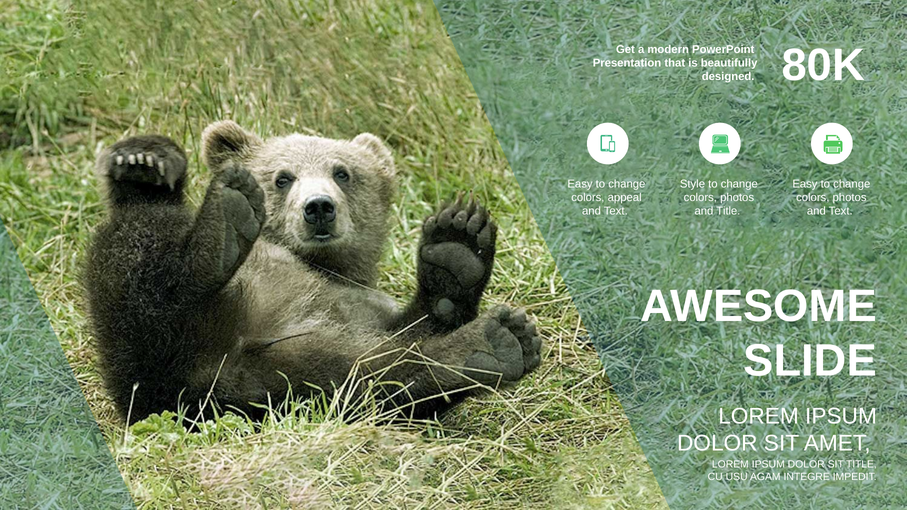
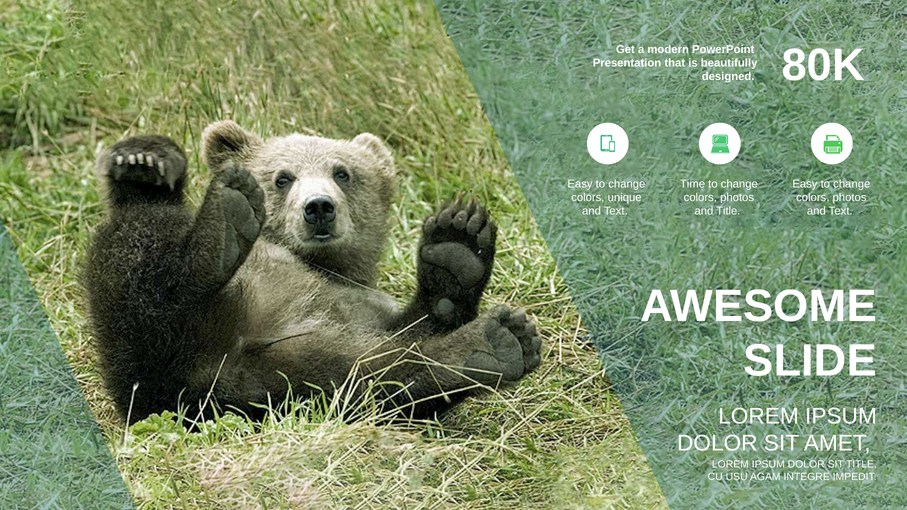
Style: Style -> Time (692, 184)
appeal: appeal -> unique (625, 198)
